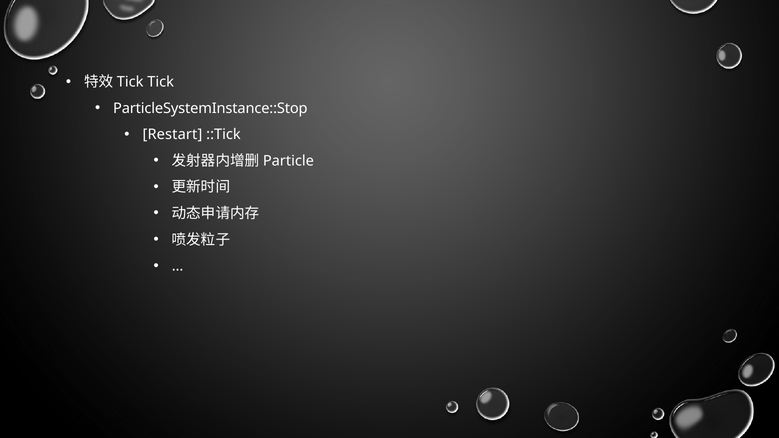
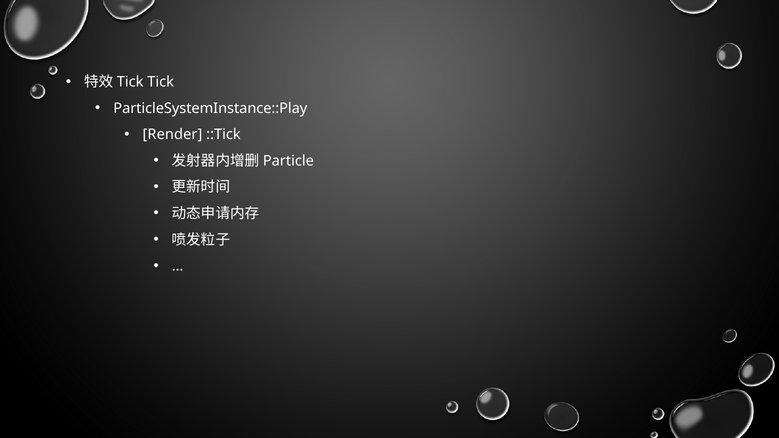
ParticleSystemInstance::Stop: ParticleSystemInstance::Stop -> ParticleSystemInstance::Play (210, 108)
Restart: Restart -> Render (172, 135)
